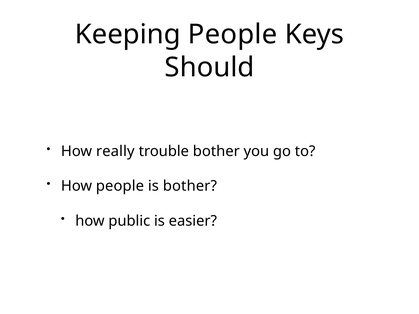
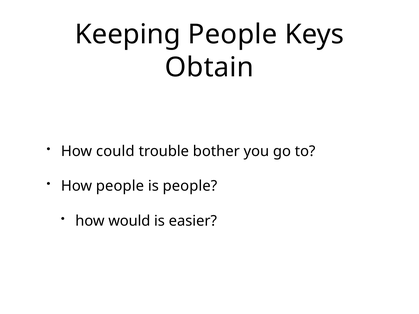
Should: Should -> Obtain (209, 68)
really: really -> could (115, 151)
is bother: bother -> people (190, 186)
public: public -> would (129, 221)
